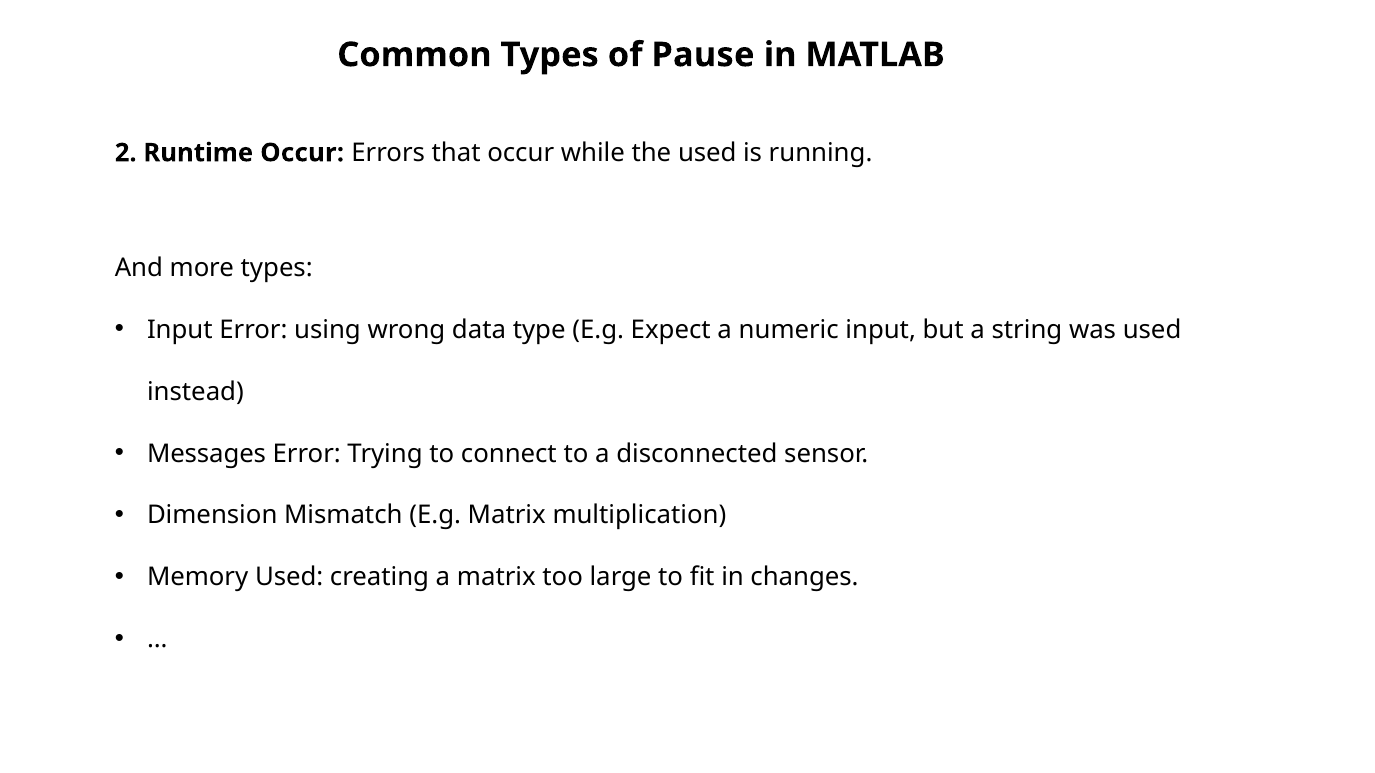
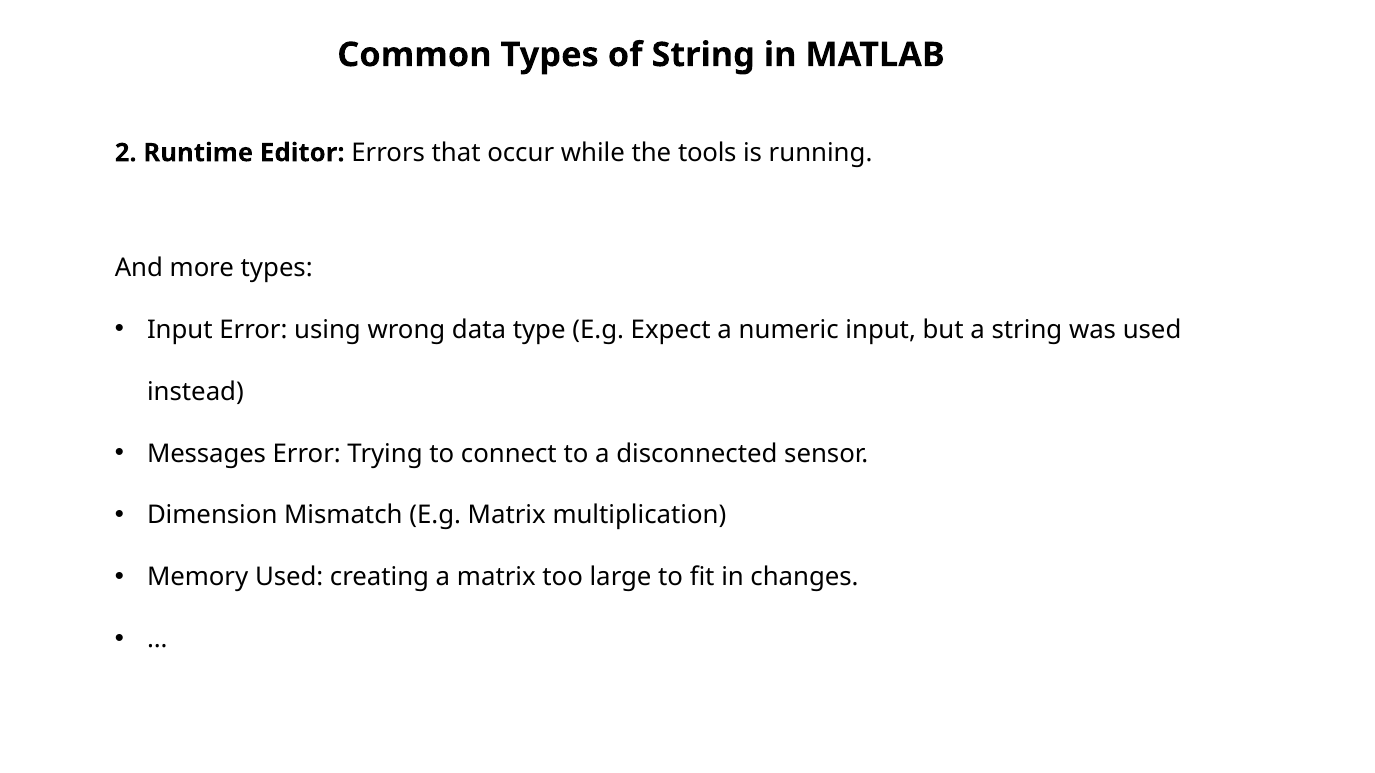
of Pause: Pause -> String (703, 55)
Runtime Occur: Occur -> Editor (302, 153)
the used: used -> tools (707, 153)
